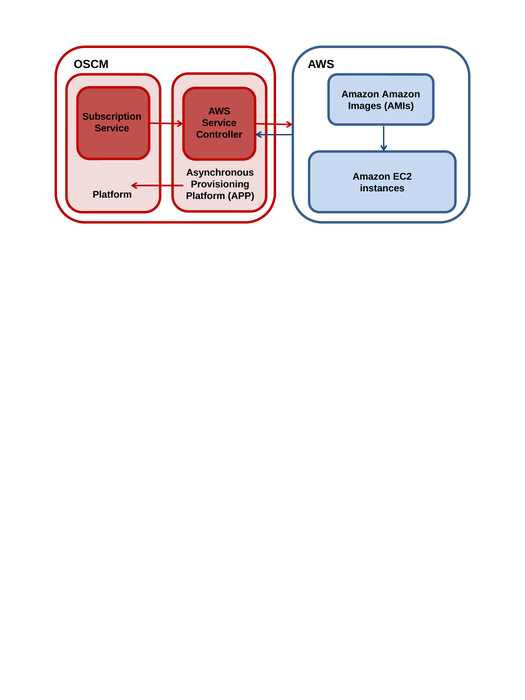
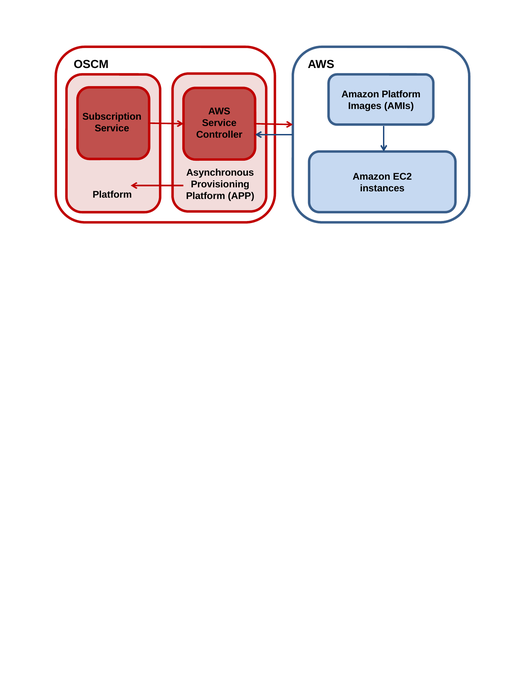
Amazon Amazon: Amazon -> Platform (401, 94)
